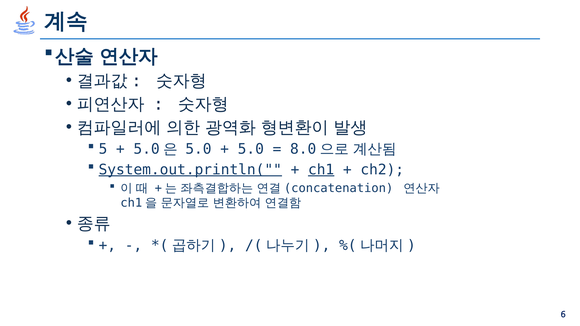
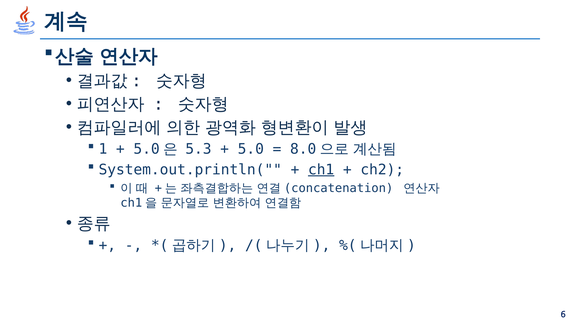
5: 5 -> 1 (103, 149)
5.0: 5.0 -> 5.3 (198, 149)
System.out.println( underline: present -> none (190, 170)
